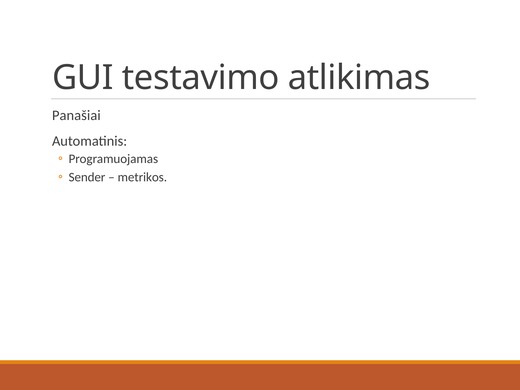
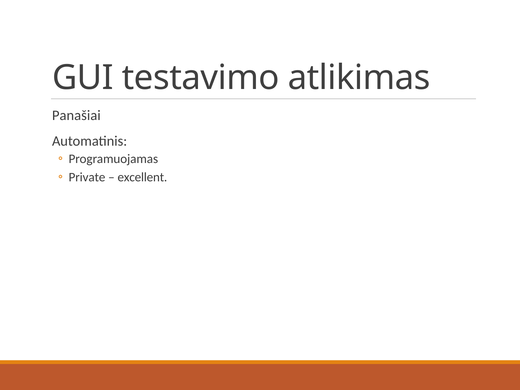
Sender: Sender -> Private (87, 177)
metrikos: metrikos -> excellent (142, 177)
